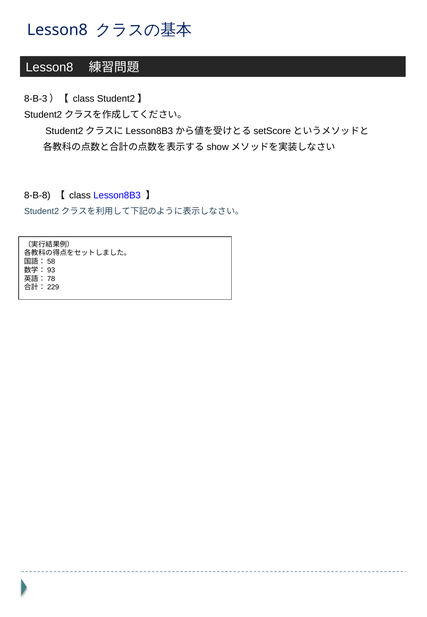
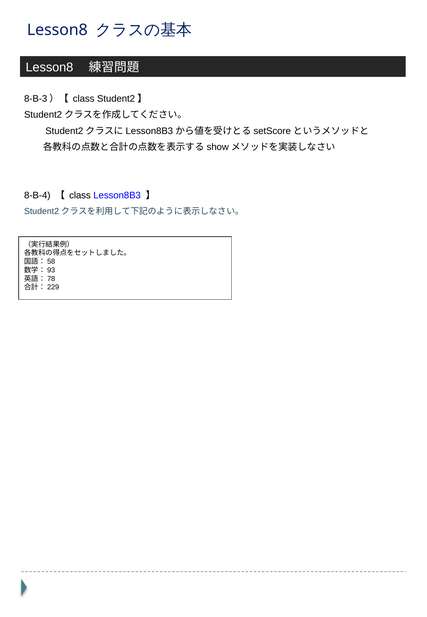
8-B-8: 8-B-8 -> 8-B-4 (37, 195)
